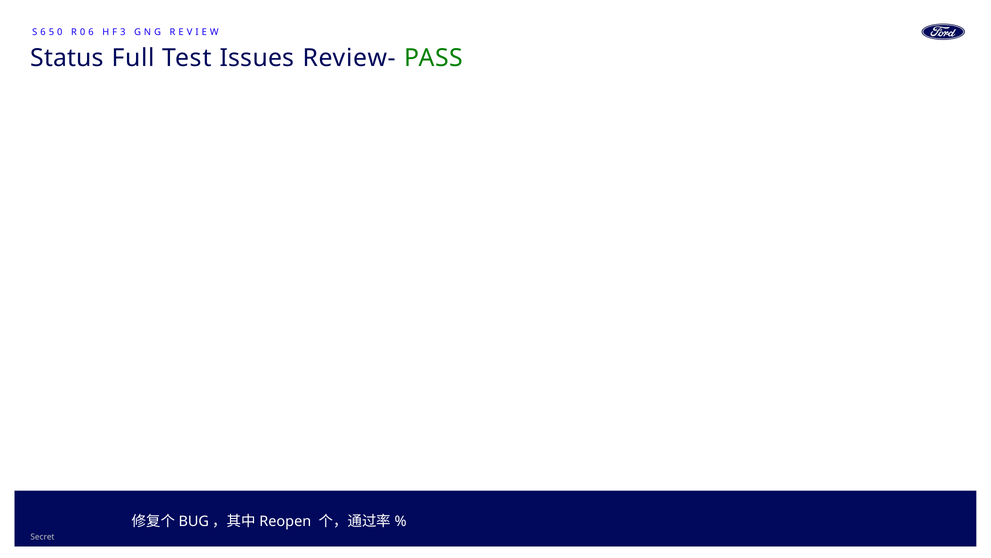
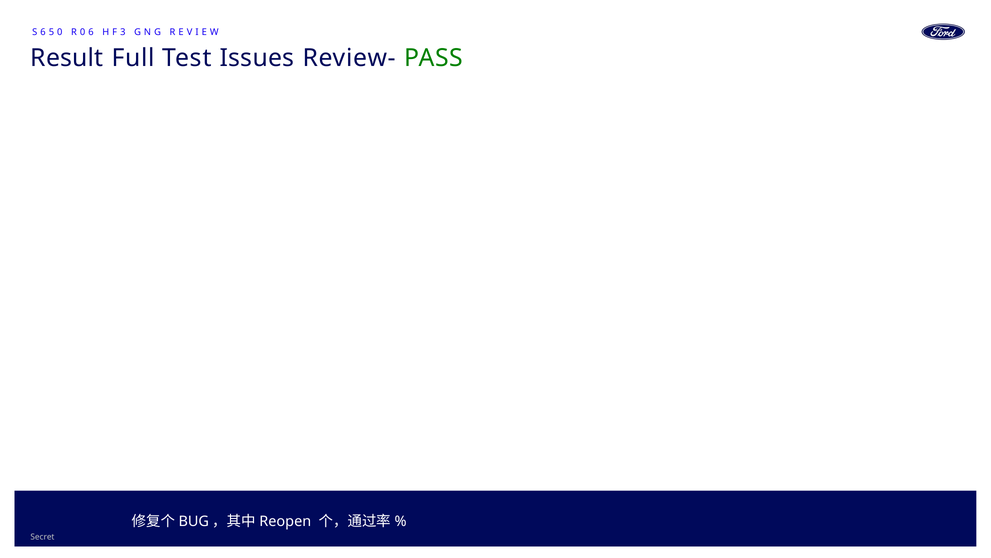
Status: Status -> Result (67, 58)
